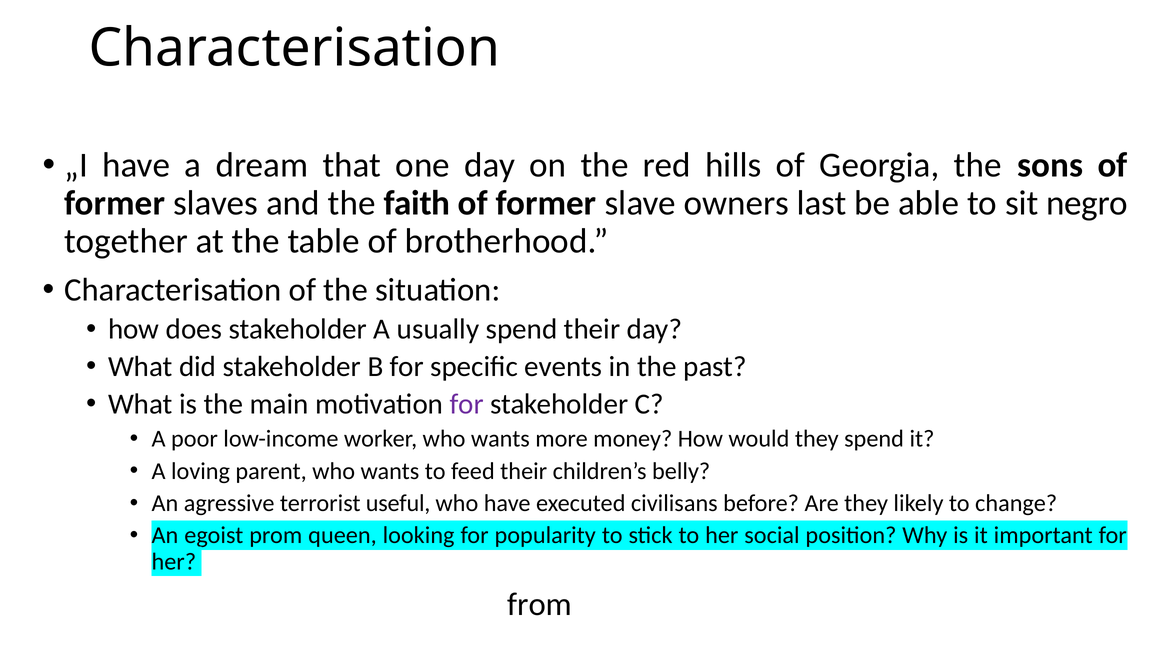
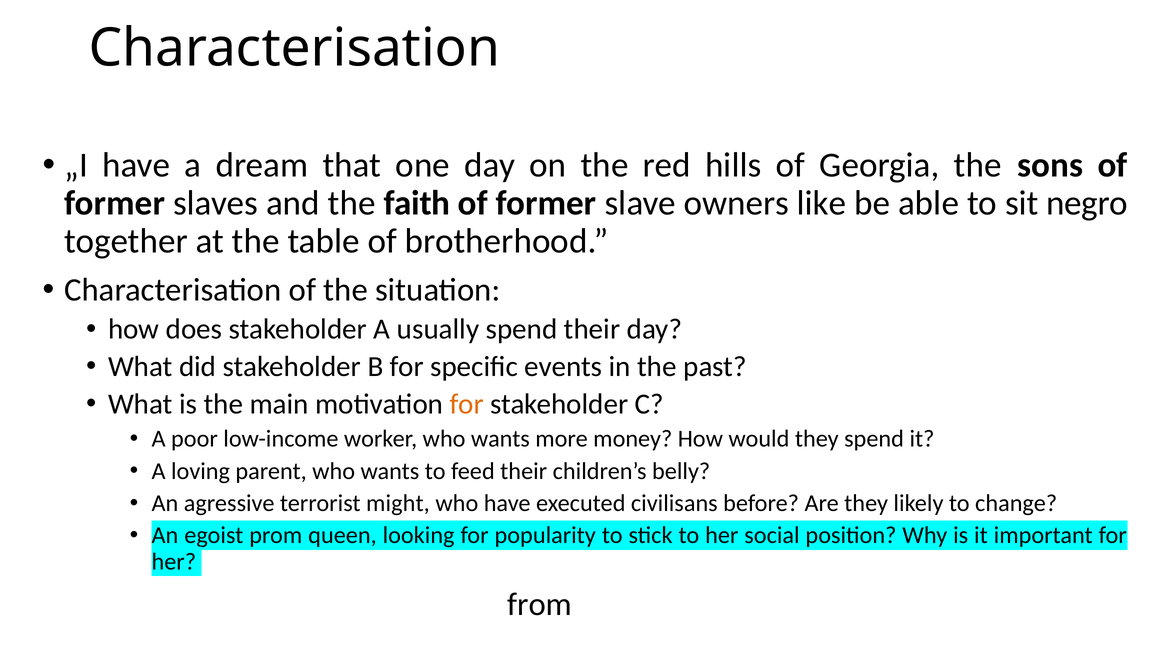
last: last -> like (821, 203)
for colour: purple -> orange (467, 404)
useful: useful -> might (398, 503)
